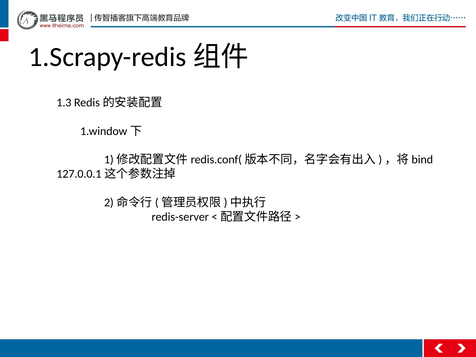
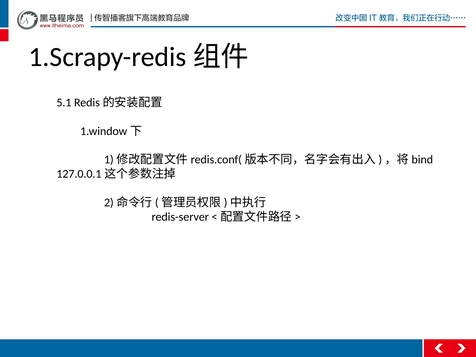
1.3: 1.3 -> 5.1 (64, 103)
